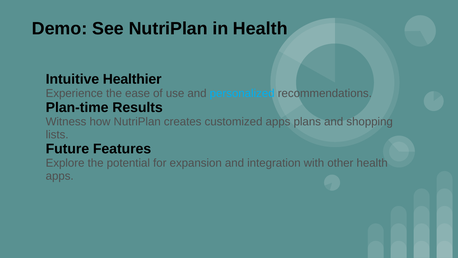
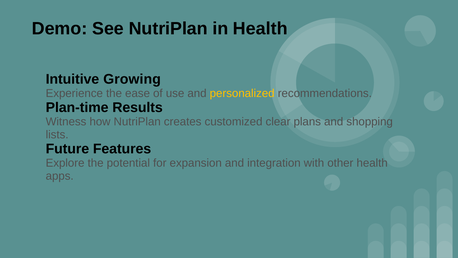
Healthier: Healthier -> Growing (132, 79)
personalized colour: light blue -> yellow (242, 93)
customized apps: apps -> clear (278, 122)
